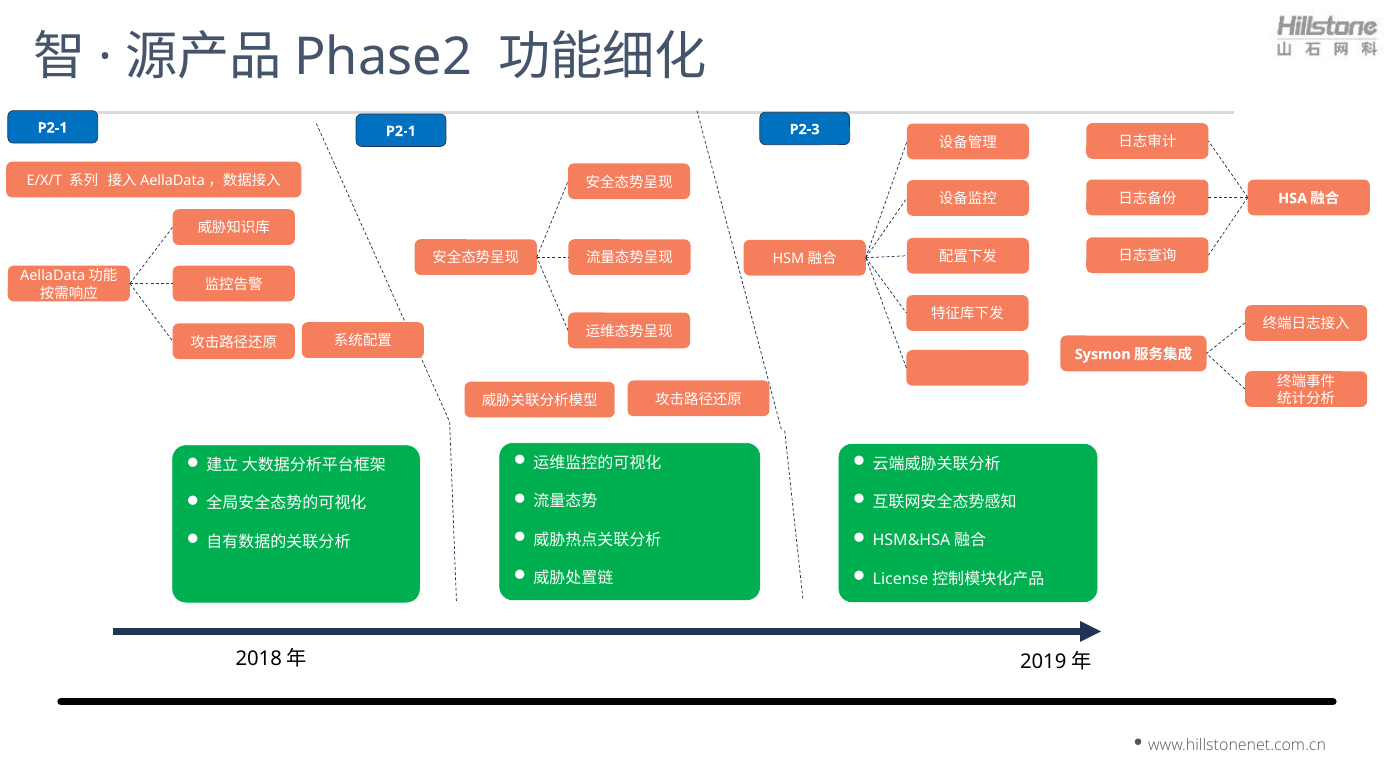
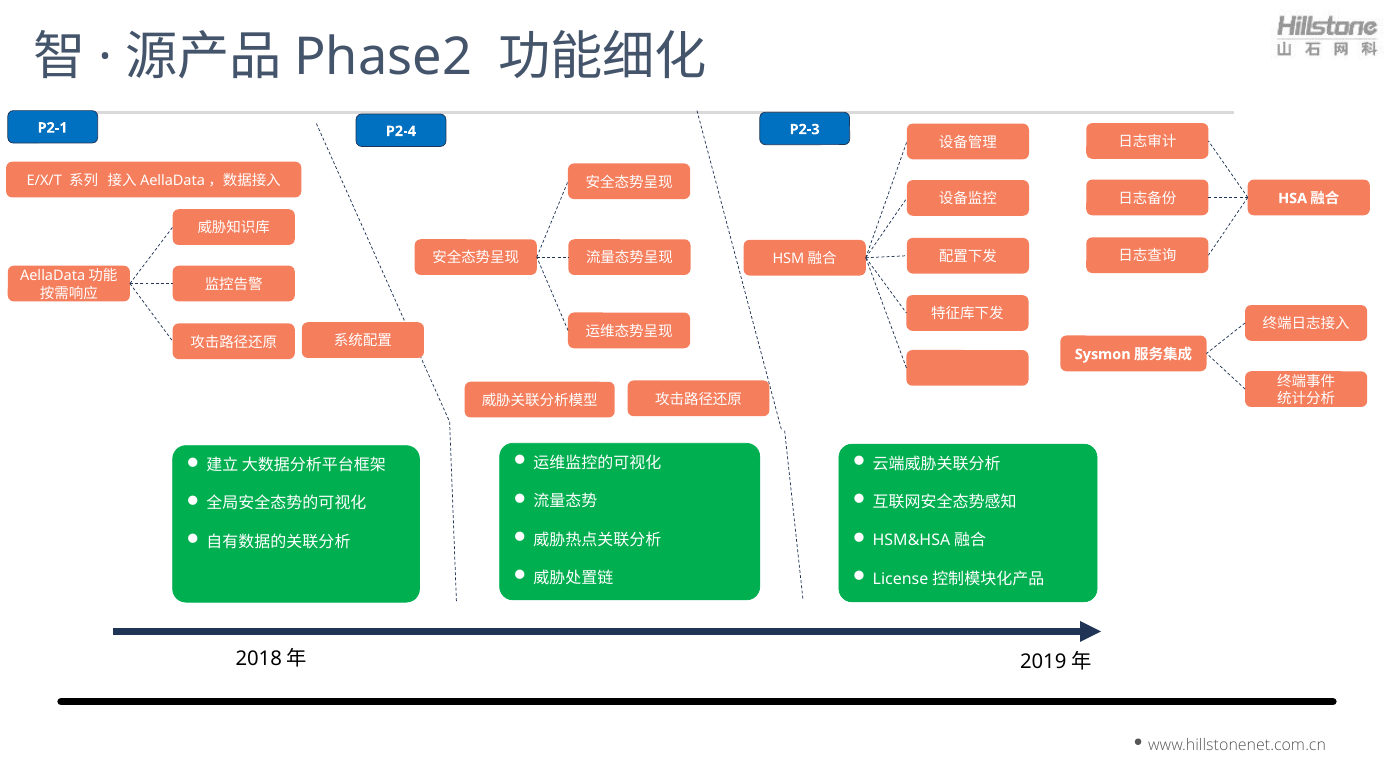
P2-1 P2-1: P2-1 -> P2-4 (401, 131)
